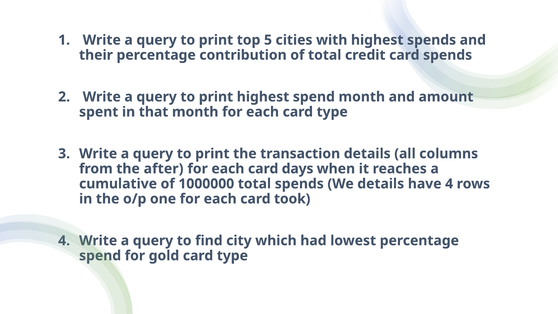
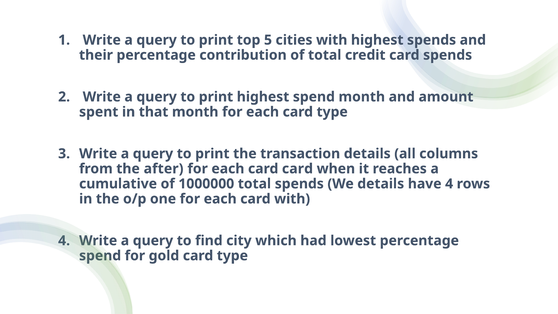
card days: days -> card (297, 169)
card took: took -> with (292, 199)
